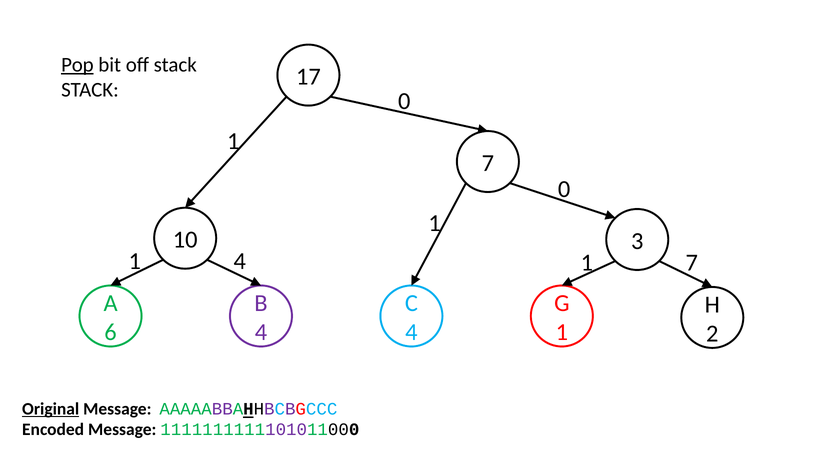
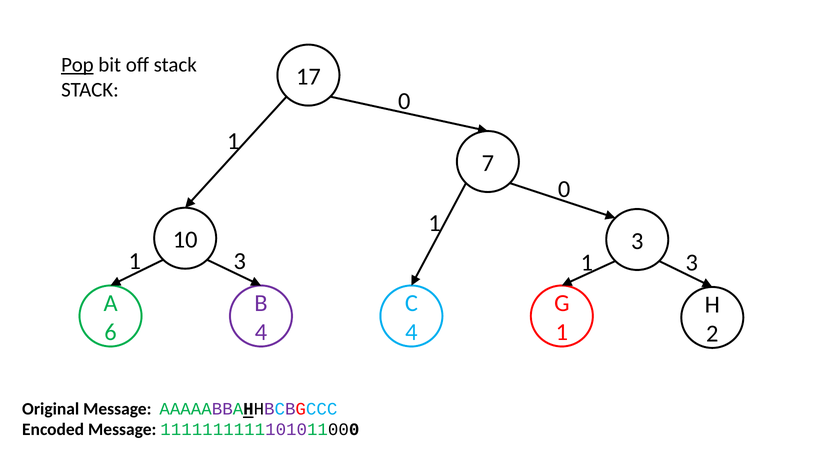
4: 4 -> 3 (240, 261)
7: 7 -> 3 (692, 262)
Original underline: present -> none (51, 409)
